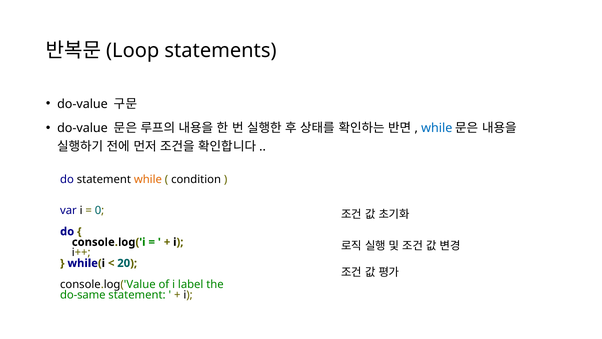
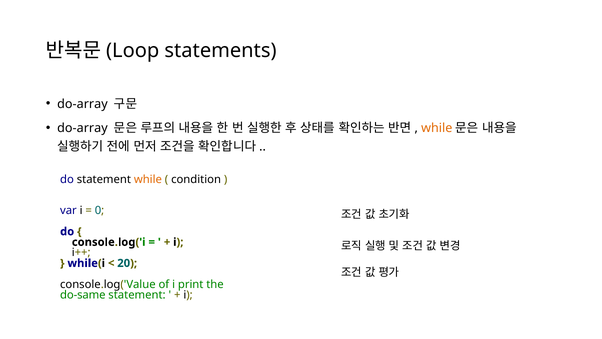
do-value: do-value -> do-array (82, 104)
do-value: do-value -> do-array (82, 128)
while colour: blue -> orange (437, 128)
label: label -> print (191, 284)
